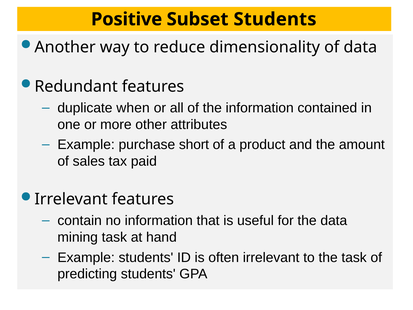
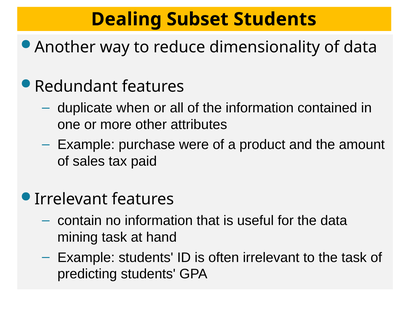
Positive: Positive -> Dealing (126, 19)
short: short -> were (194, 145)
